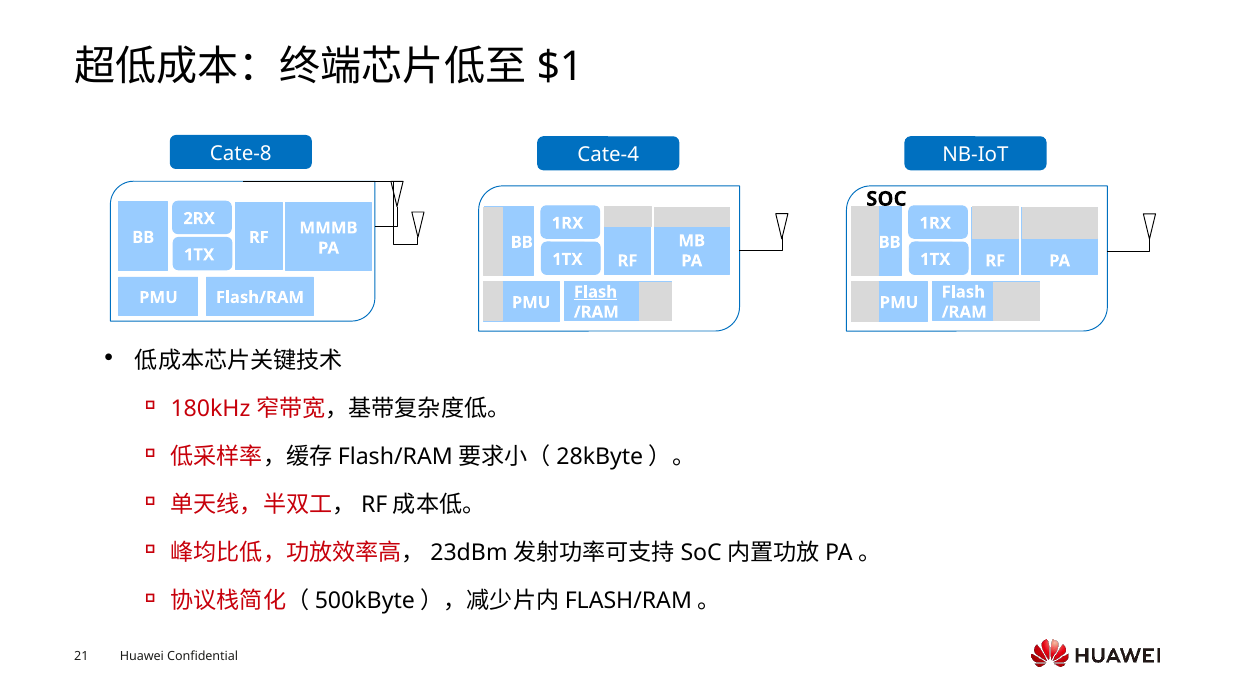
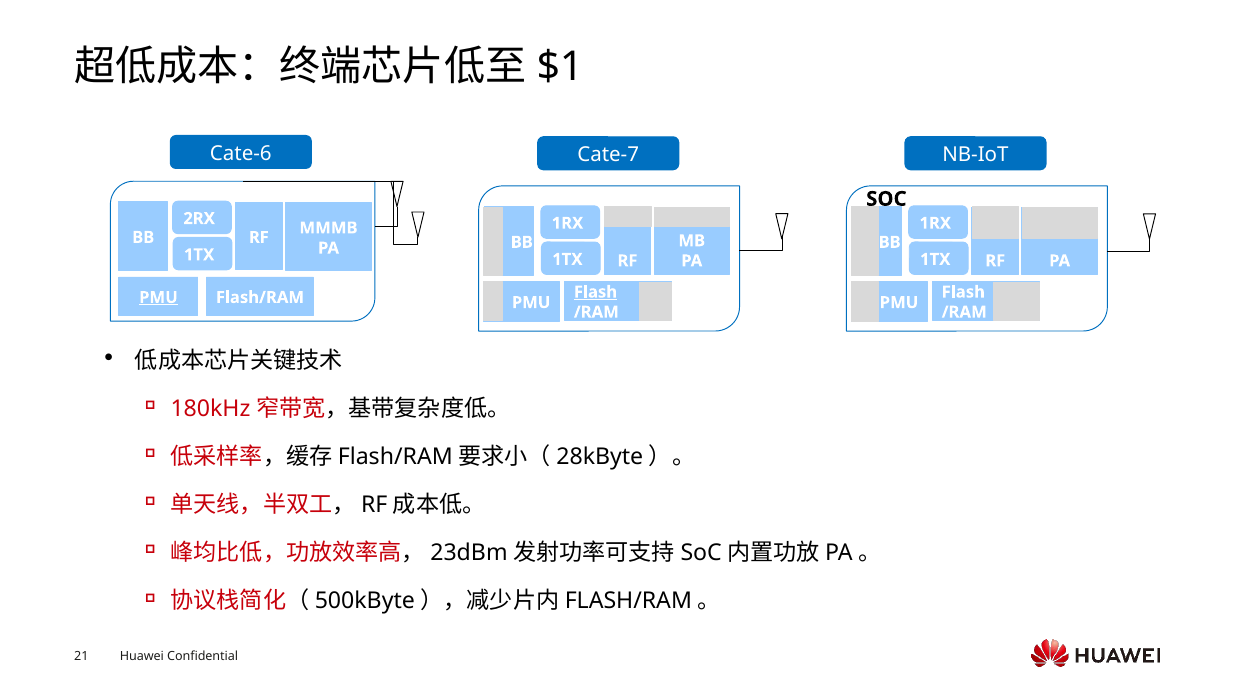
Cate-8: Cate-8 -> Cate-6 (241, 153)
Cate-4: Cate-4 -> Cate-7 (608, 155)
PMU underline: none -> present (158, 297)
